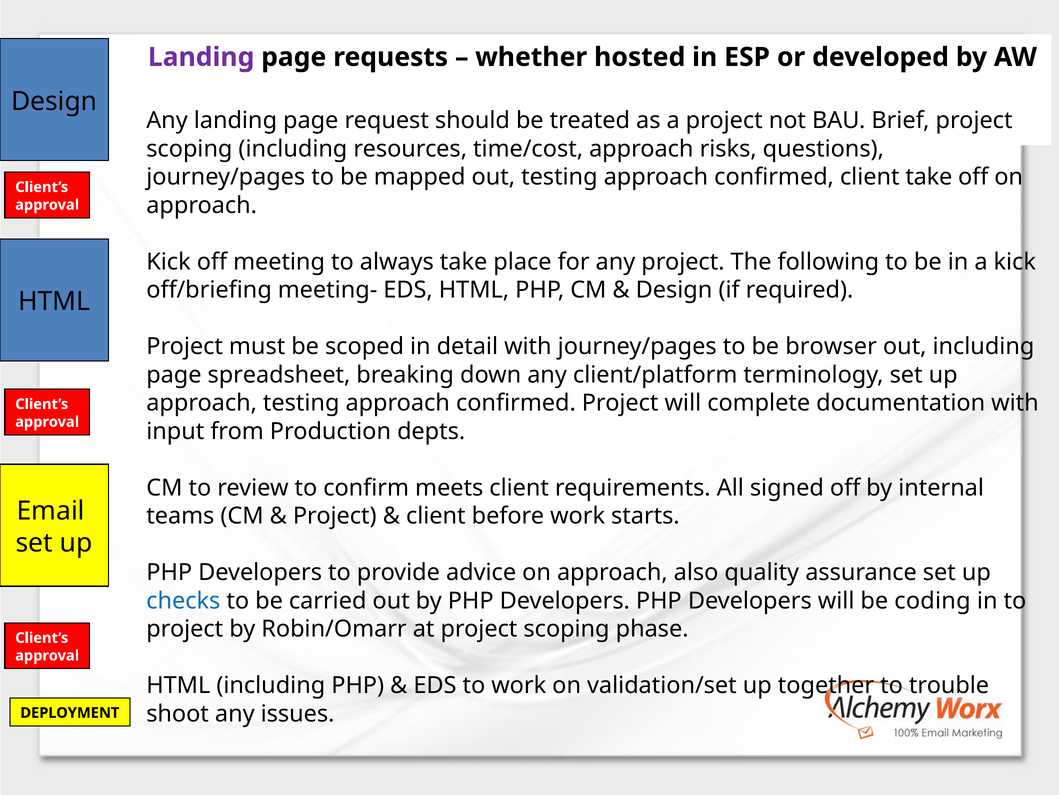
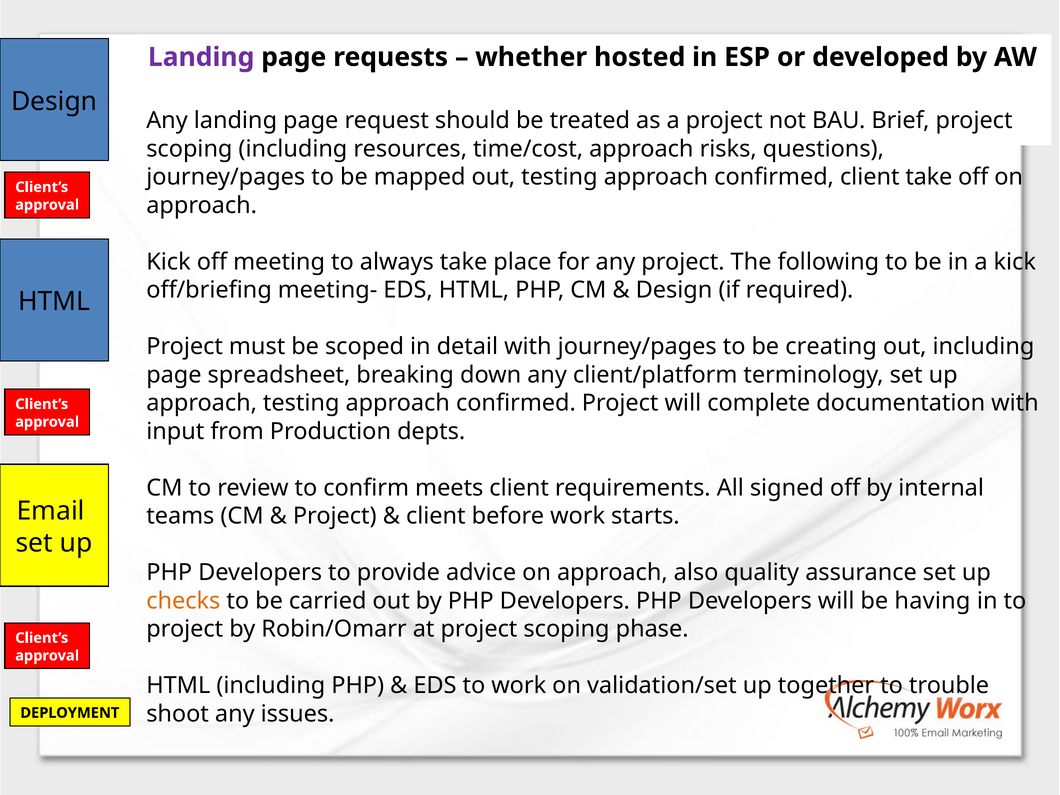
browser: browser -> creating (831, 347)
checks colour: blue -> orange (183, 601)
coding: coding -> having (932, 601)
